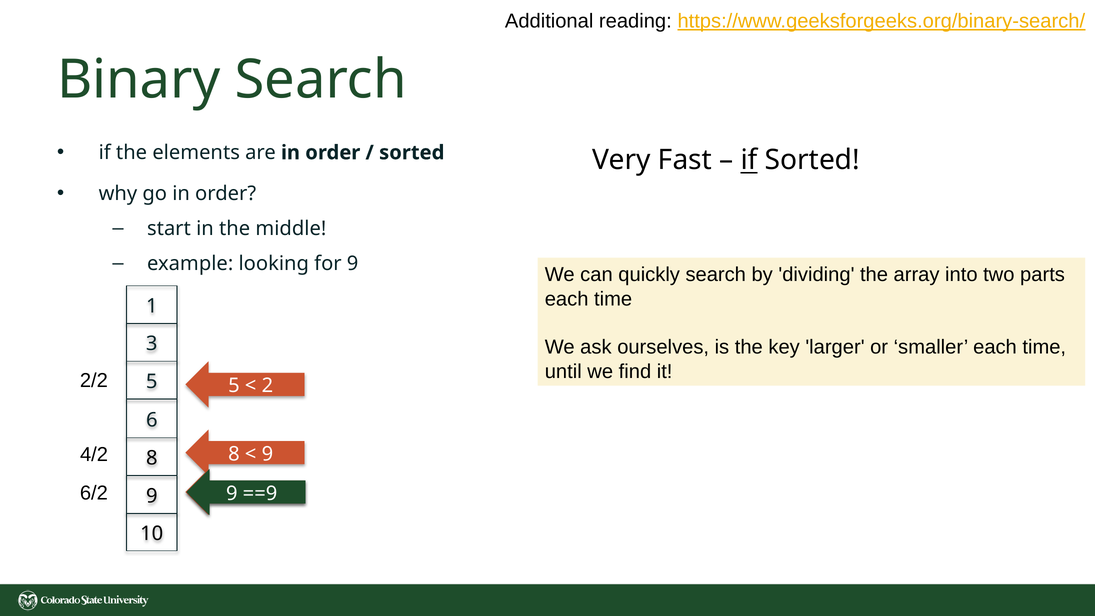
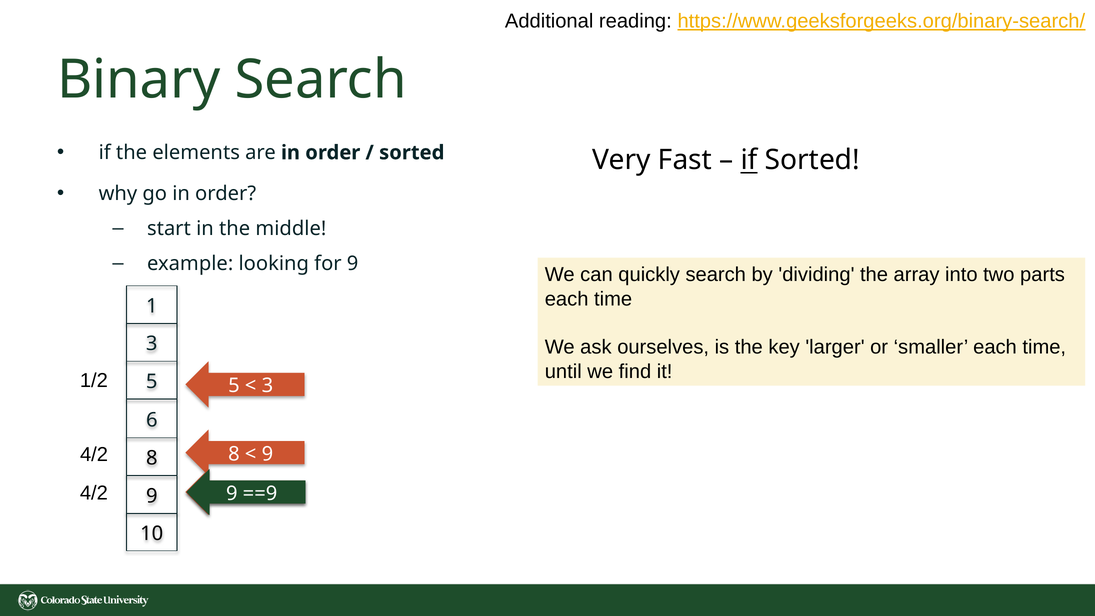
2/2: 2/2 -> 1/2 (94, 380)
2: 2 -> 3 (267, 386)
6/2: 6/2 -> 4/2 (94, 493)
